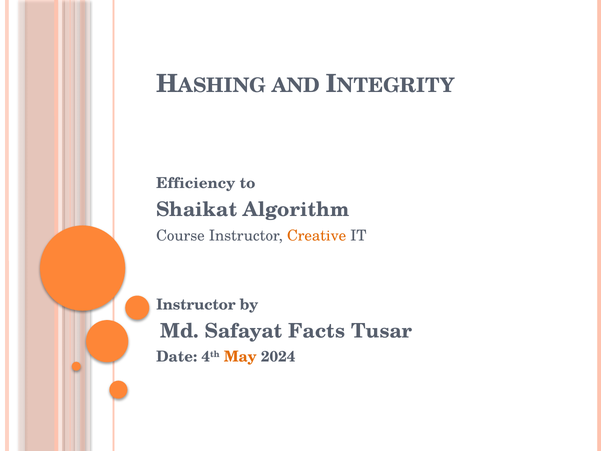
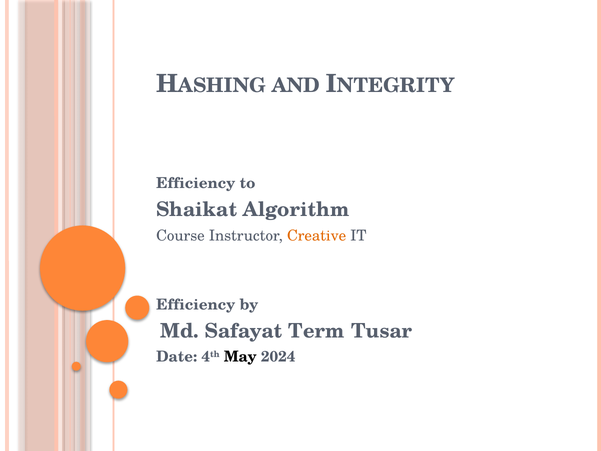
Instructor: Instructor -> Efficiency (196, 305)
Facts: Facts -> Term (317, 331)
May colour: orange -> black (240, 357)
